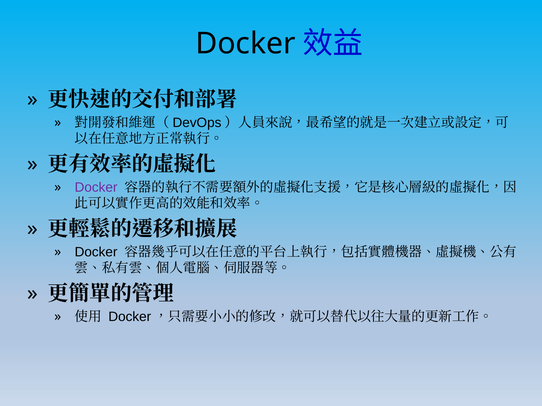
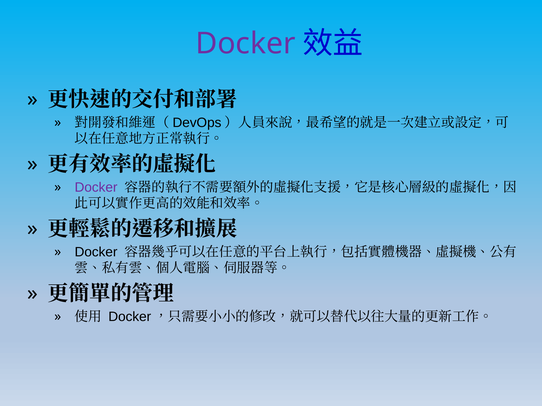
Docker colour: black -> purple (245, 44)
